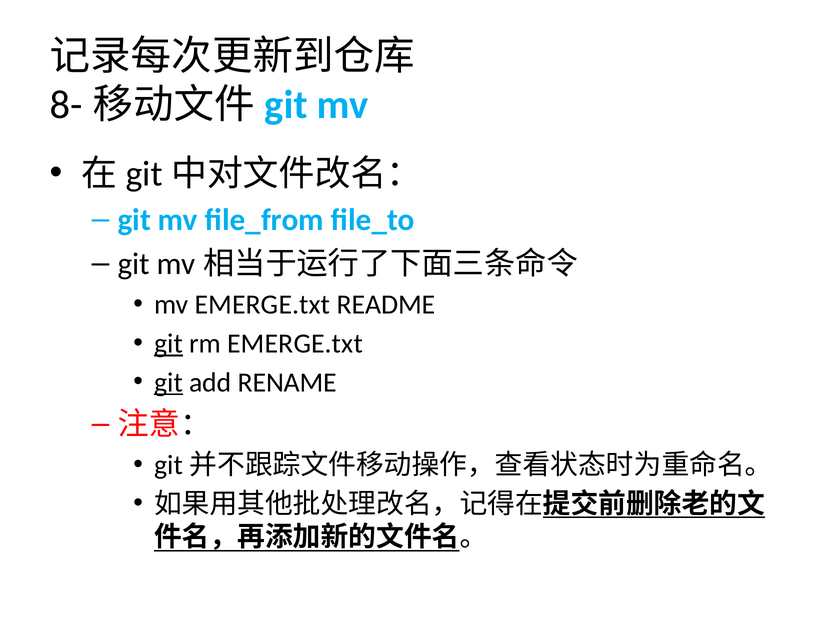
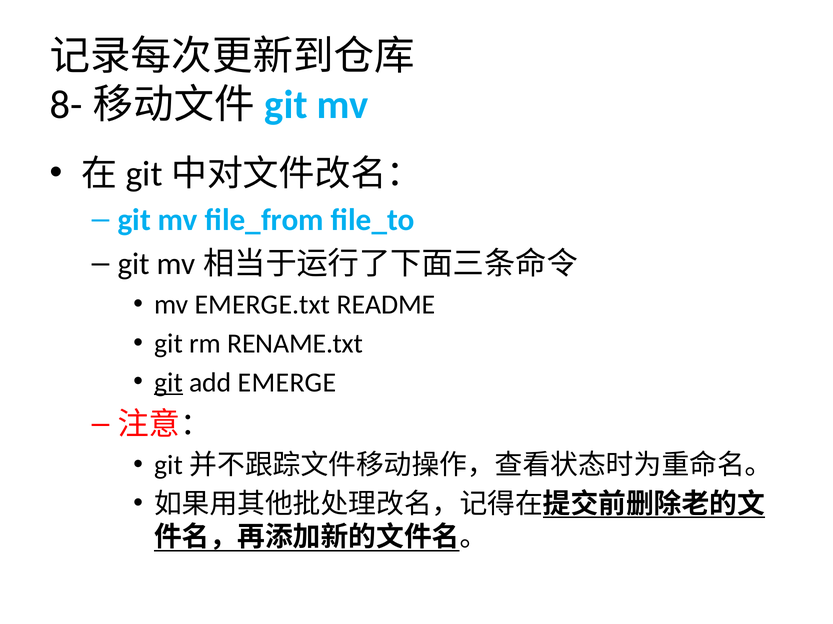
git underline: present -> none (168, 344)
rm EMERGE.txt: EMERGE.txt -> RENAME.txt (295, 344)
RENAME: RENAME -> EMERGE (287, 383)
